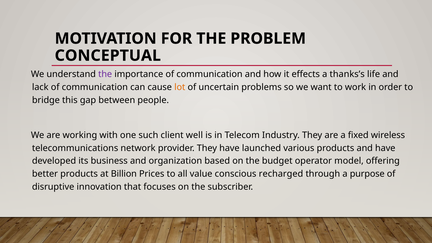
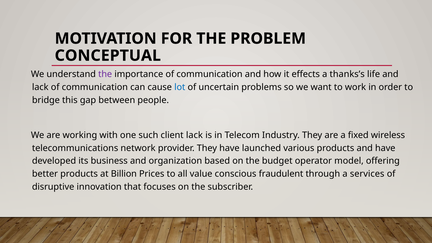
lot colour: orange -> blue (180, 87)
client well: well -> lack (194, 135)
recharged: recharged -> fraudulent (281, 174)
purpose: purpose -> services (367, 174)
